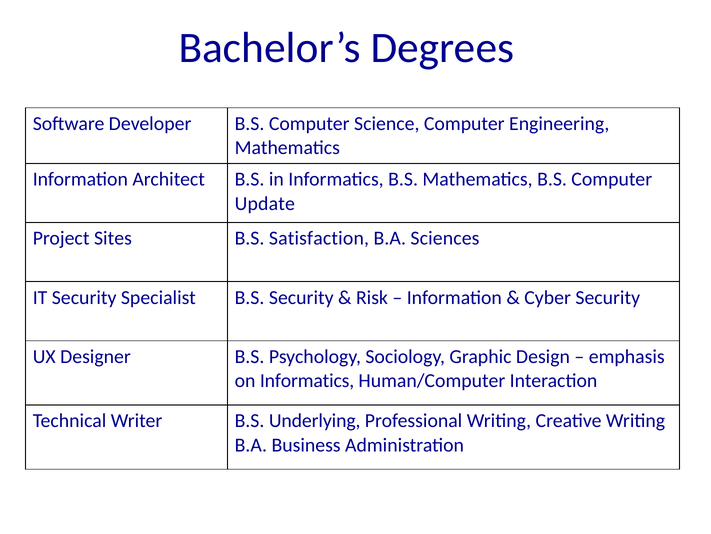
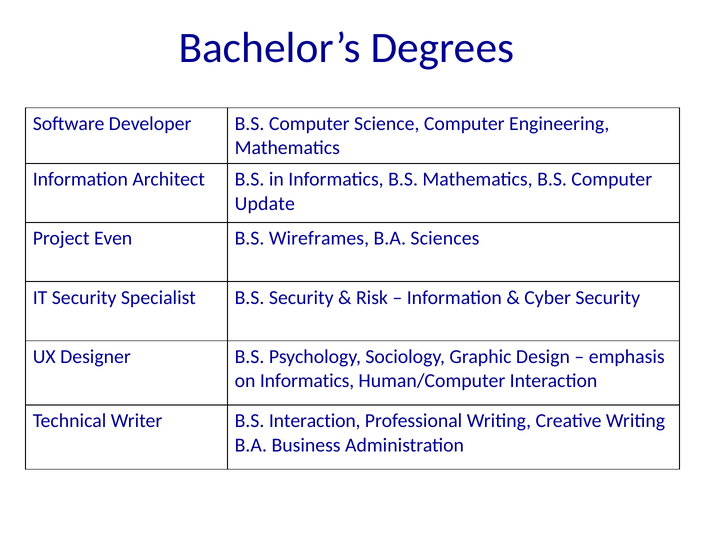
Sites: Sites -> Even (113, 238)
Satisfaction: Satisfaction -> Wireframes (319, 238)
B.S Underlying: Underlying -> Interaction (315, 420)
